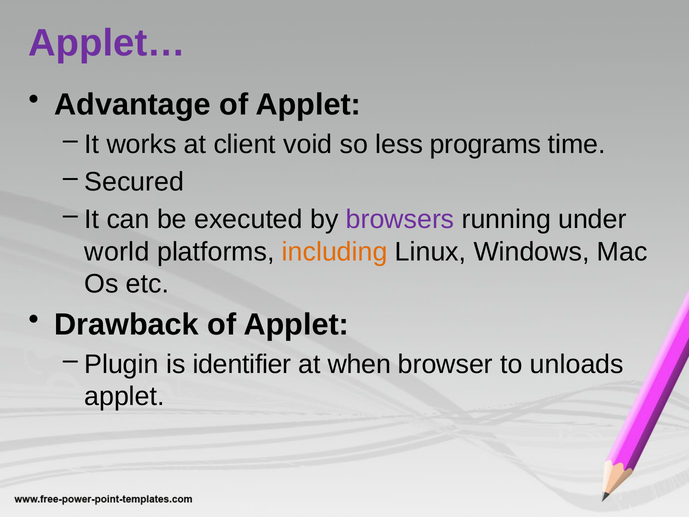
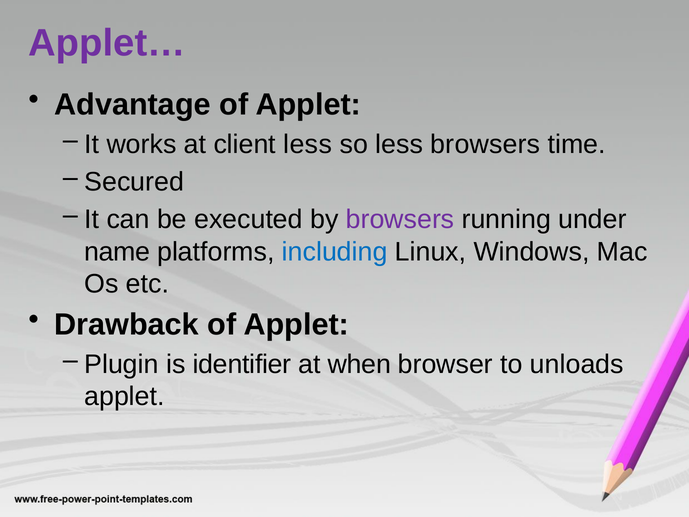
client void: void -> less (308, 144)
less programs: programs -> browsers (485, 144)
world: world -> name (117, 252)
including colour: orange -> blue (335, 252)
